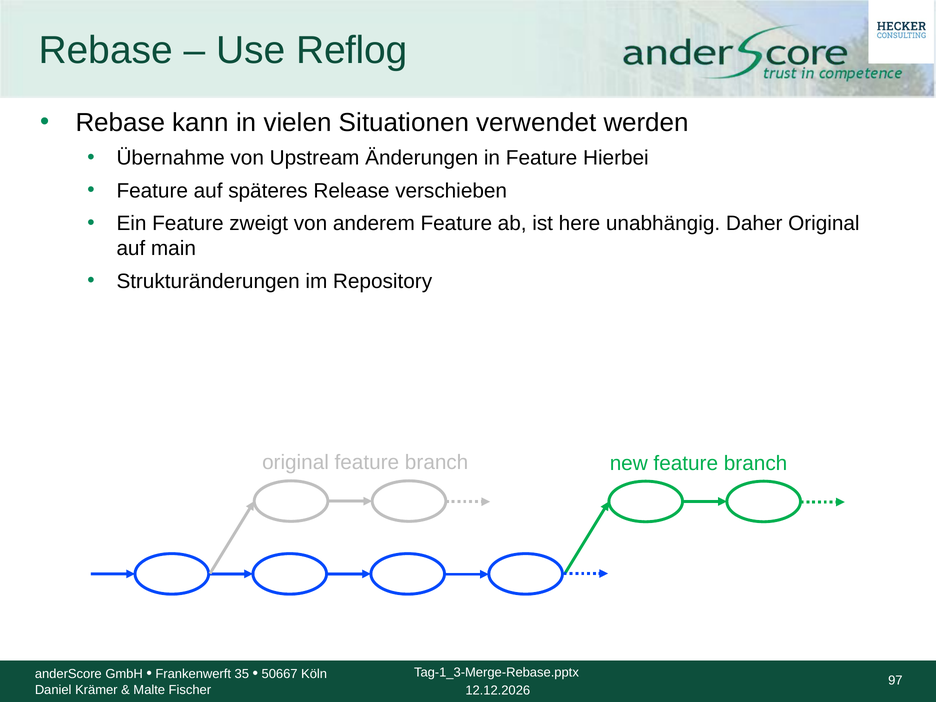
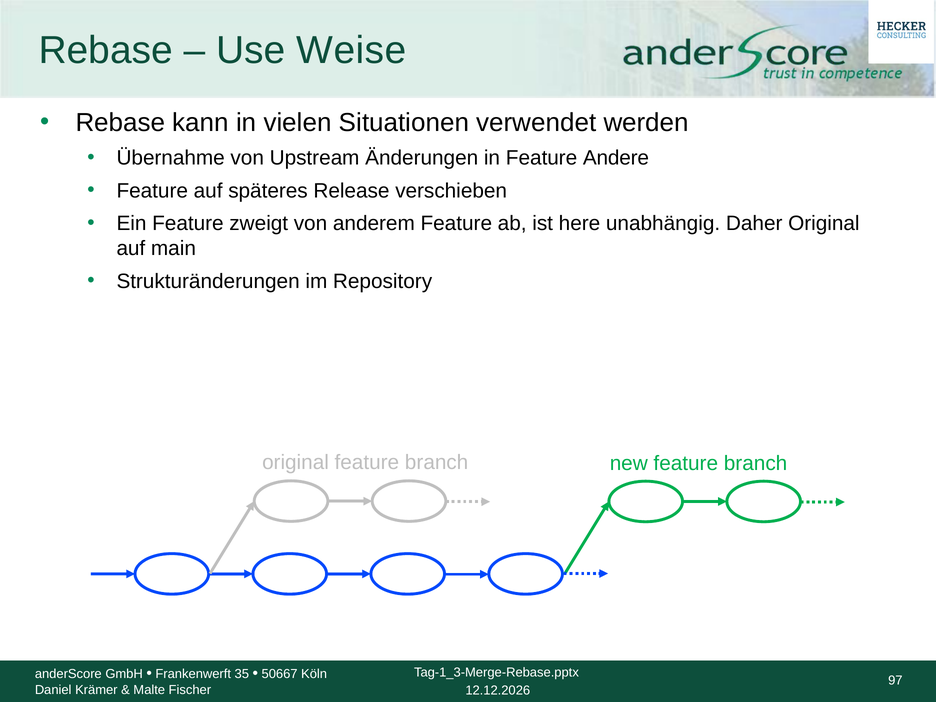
Reflog: Reflog -> Weise (351, 51)
Hierbei: Hierbei -> Andere (616, 158)
